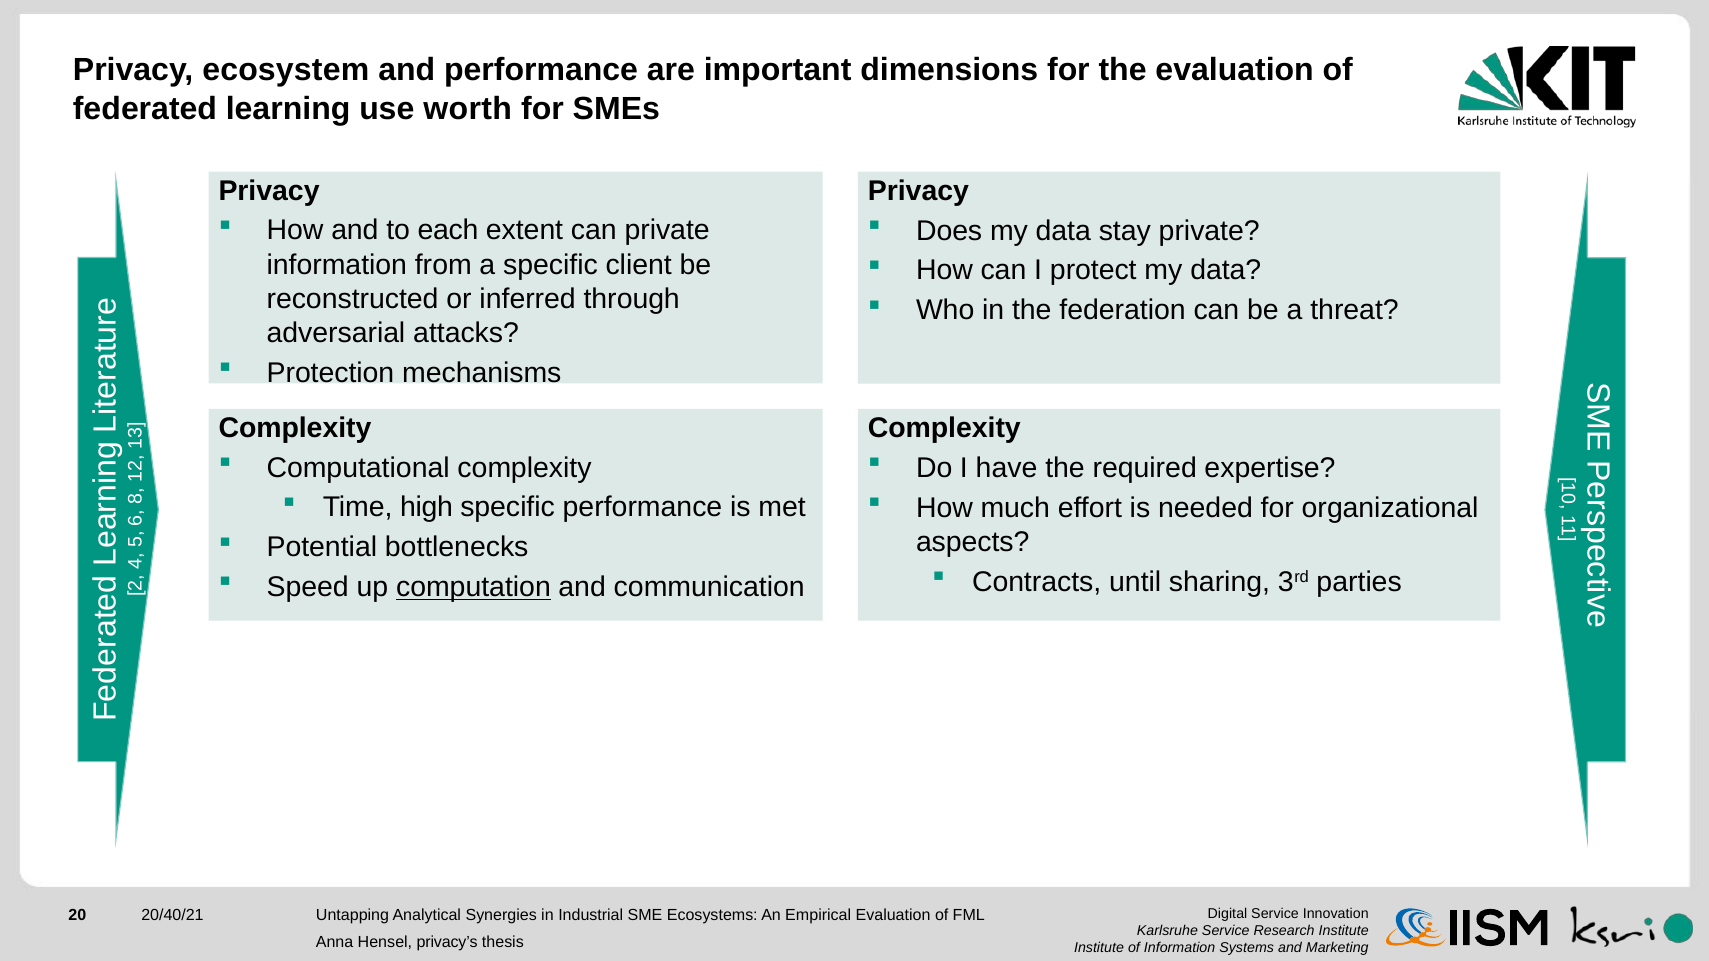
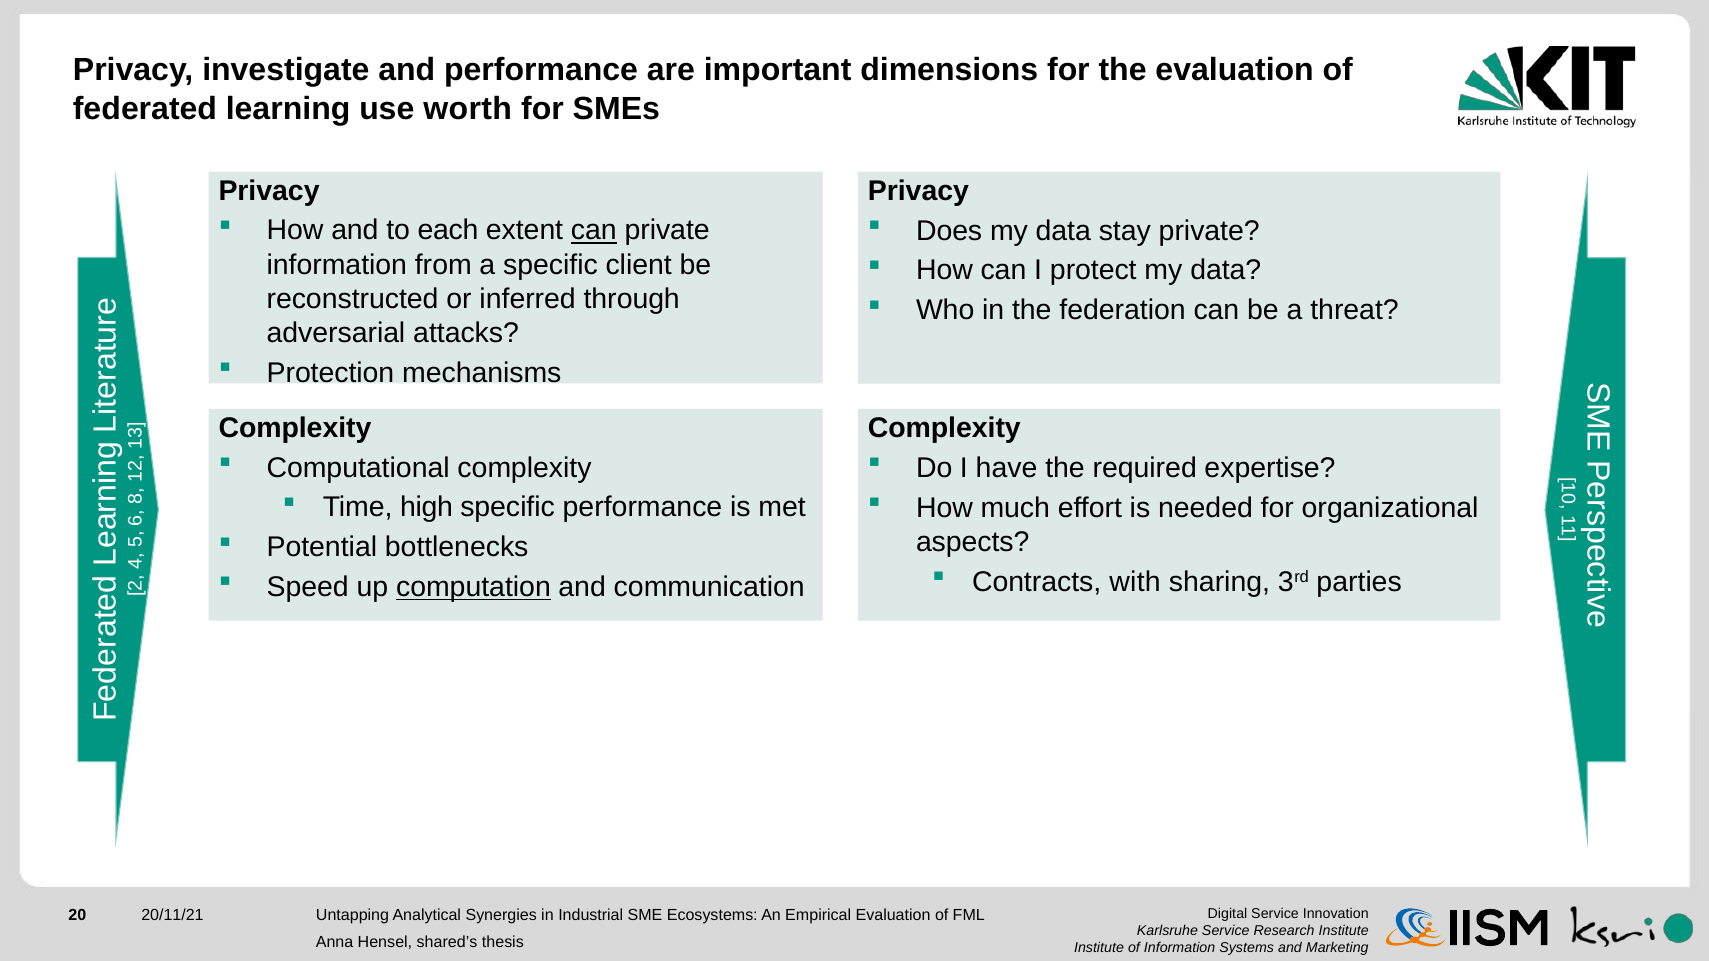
ecosystem: ecosystem -> investigate (286, 70)
can underline: none -> present (594, 231)
until: until -> with (1135, 582)
20/40/21: 20/40/21 -> 20/11/21 (172, 916)
privacy’s: privacy’s -> shared’s (447, 943)
